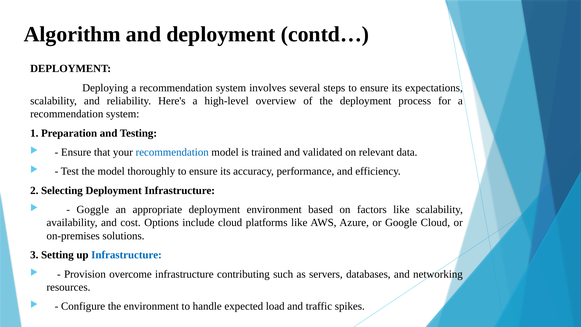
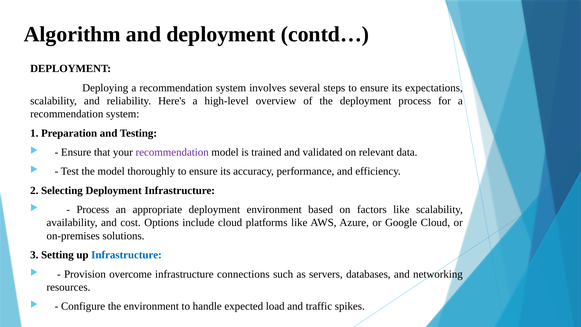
recommendation colour: blue -> purple (172, 152)
Goggle: Goggle -> Process (93, 210)
contributing: contributing -> connections (243, 274)
